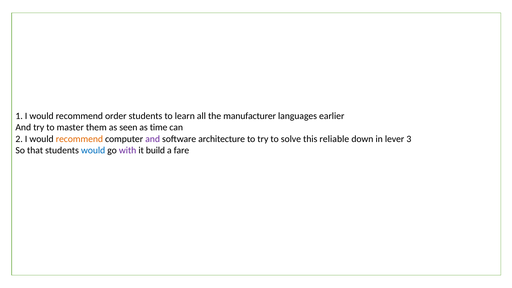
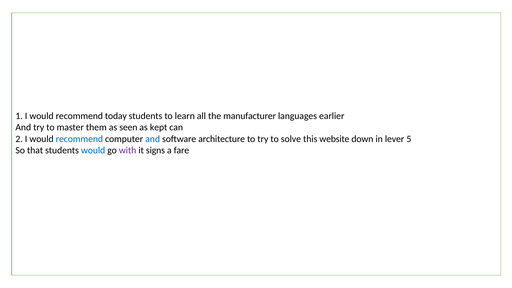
order: order -> today (116, 116)
time: time -> kept (159, 127)
recommend colour: orange -> blue (79, 139)
and colour: purple -> blue (153, 139)
reliable: reliable -> website (334, 139)
3: 3 -> 5 (409, 139)
build: build -> signs (155, 150)
